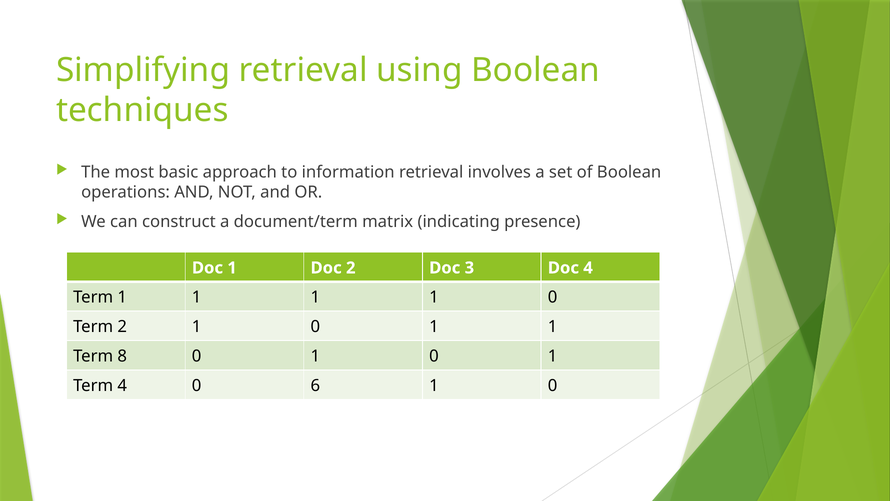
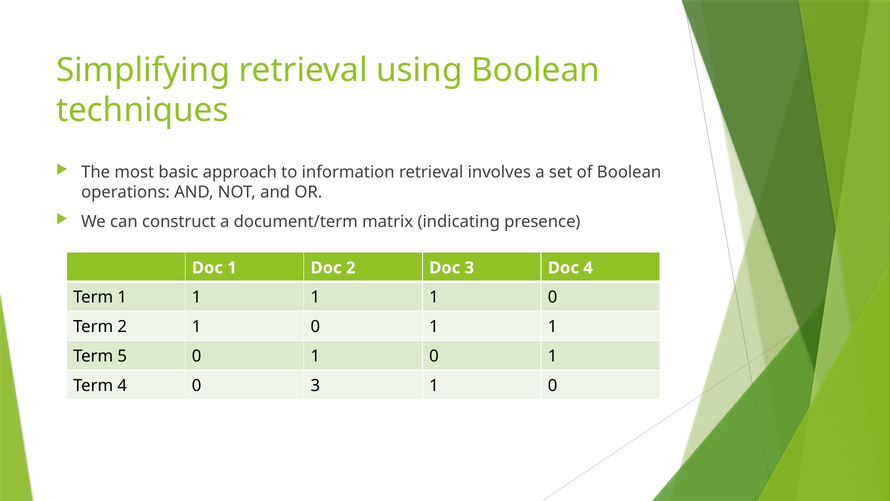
8: 8 -> 5 (122, 356)
0 6: 6 -> 3 (315, 385)
